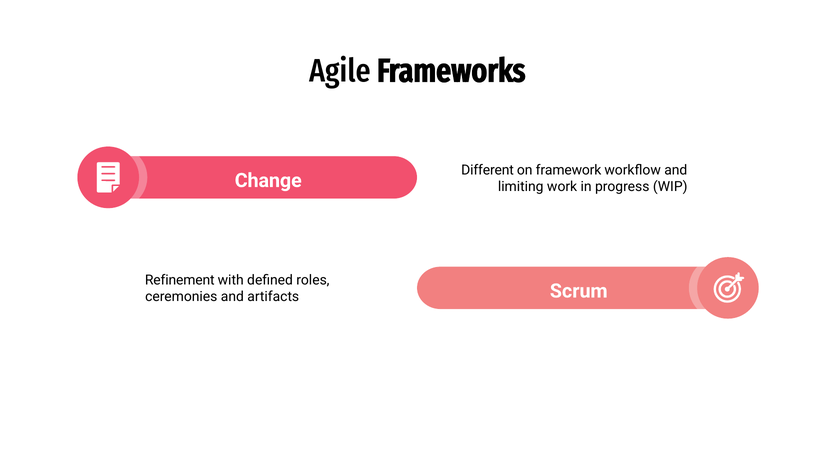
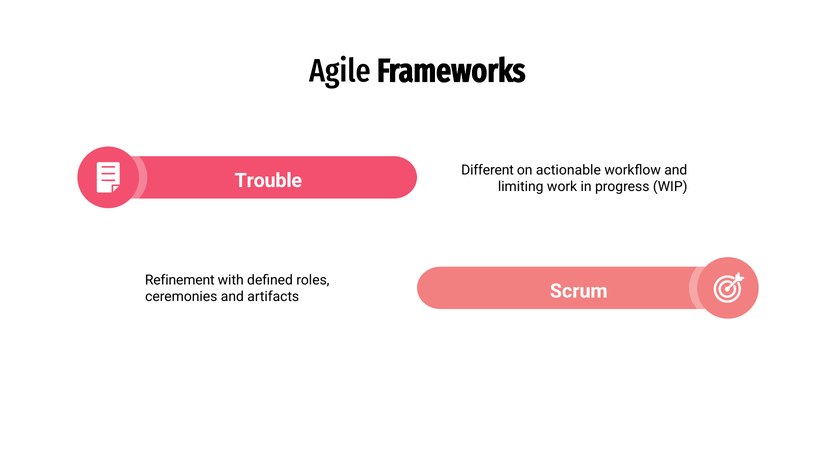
framework: framework -> actionable (568, 170)
Change: Change -> Trouble (268, 180)
